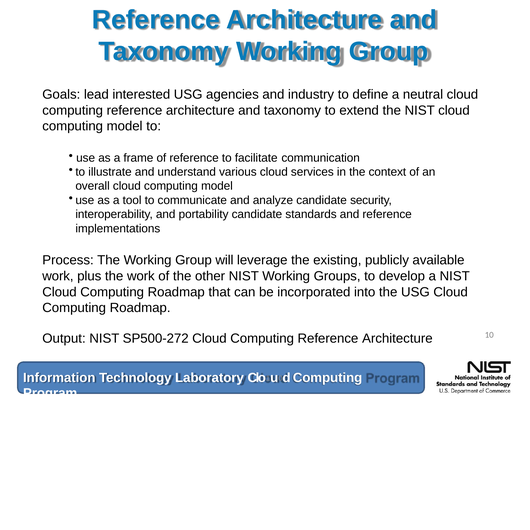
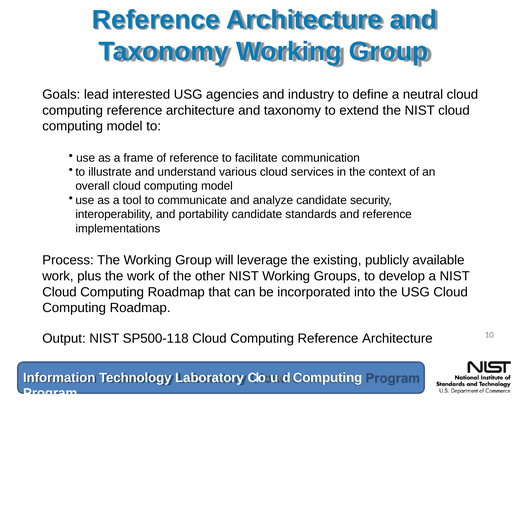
SP500-272: SP500-272 -> SP500-118 (156, 338)
